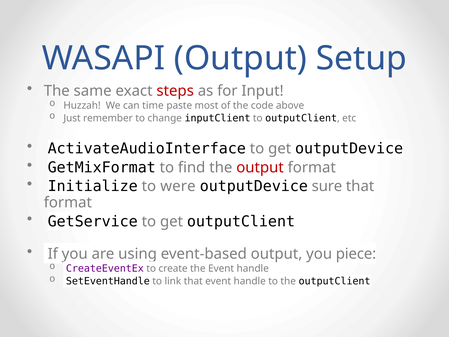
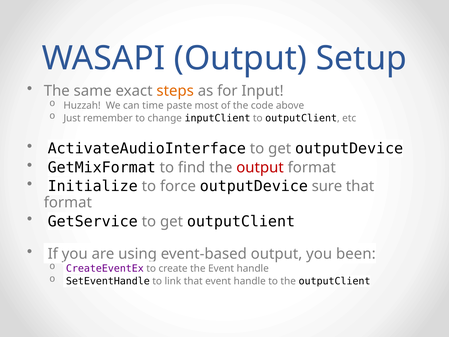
steps colour: red -> orange (175, 91)
were: were -> force (178, 186)
piece: piece -> been (356, 254)
